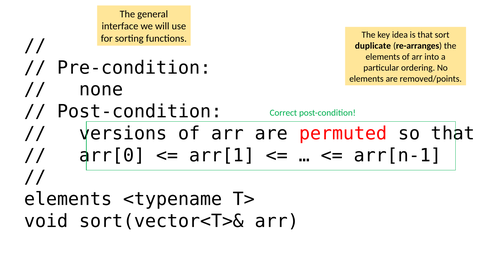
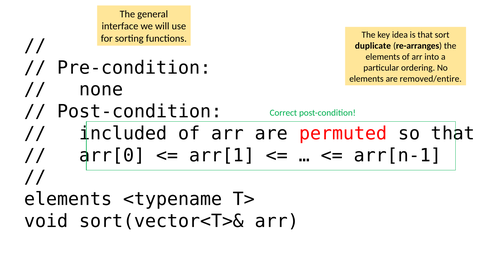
removed/points: removed/points -> removed/entire (431, 79)
versions: versions -> included (123, 133)
